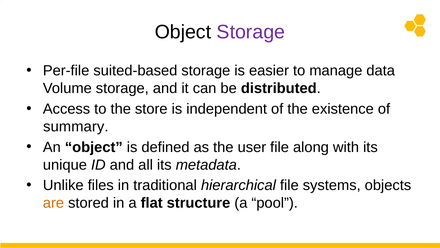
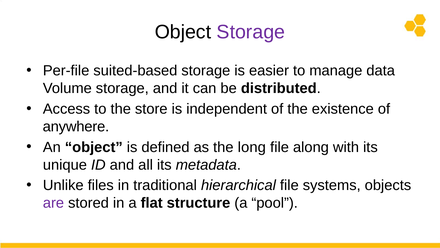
summary: summary -> anywhere (76, 126)
user: user -> long (252, 147)
are colour: orange -> purple (53, 203)
